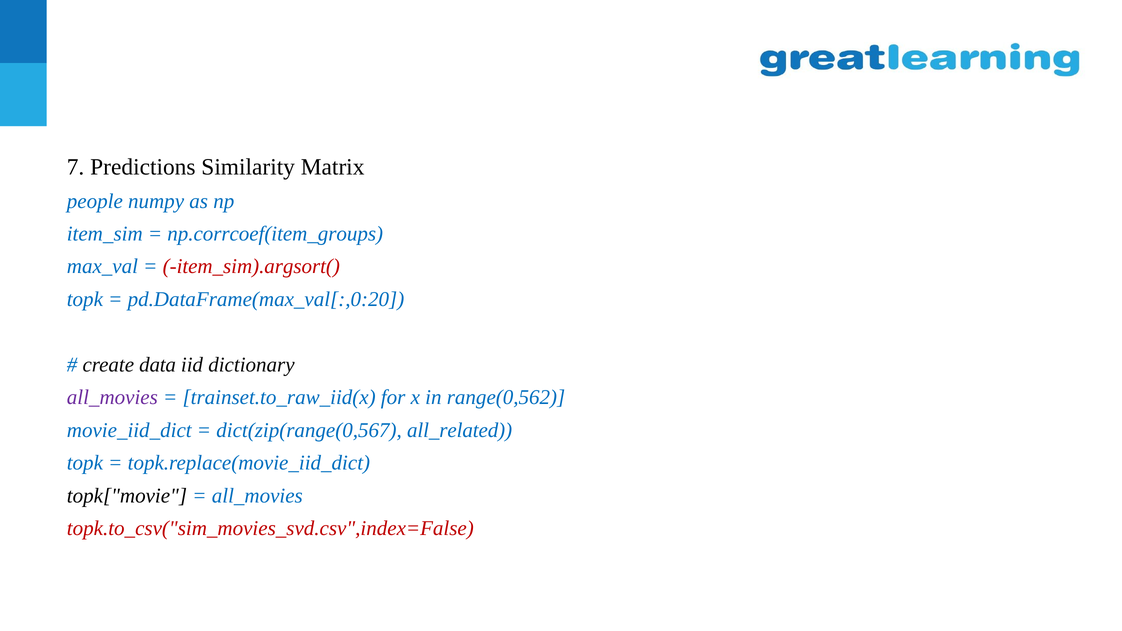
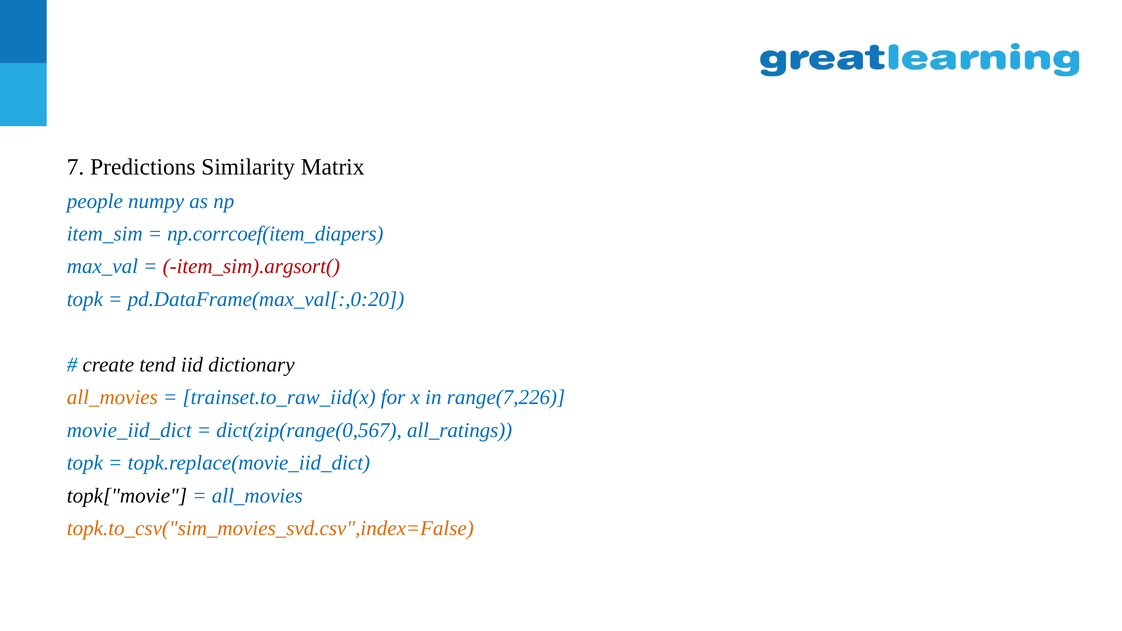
np.corrcoef(item_groups: np.corrcoef(item_groups -> np.corrcoef(item_diapers (275, 234)
data: data -> tend (158, 365)
all_movies colour: purple -> orange (112, 398)
range(0,562: range(0,562 -> range(7,226 (506, 398)
all_related: all_related -> all_ratings (460, 430)
topk.to_csv("sim_movies_svd.csv",index=False colour: red -> orange (270, 528)
